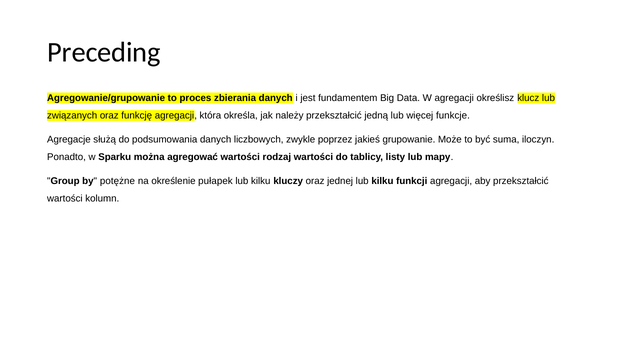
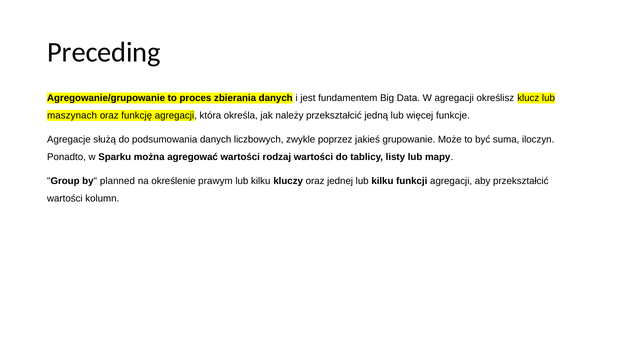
związanych: związanych -> maszynach (72, 115)
potężne: potężne -> planned (117, 181)
pułapek: pułapek -> prawym (215, 181)
